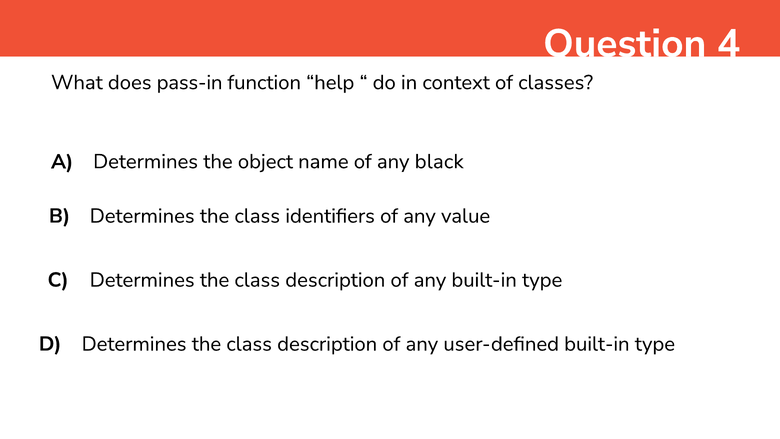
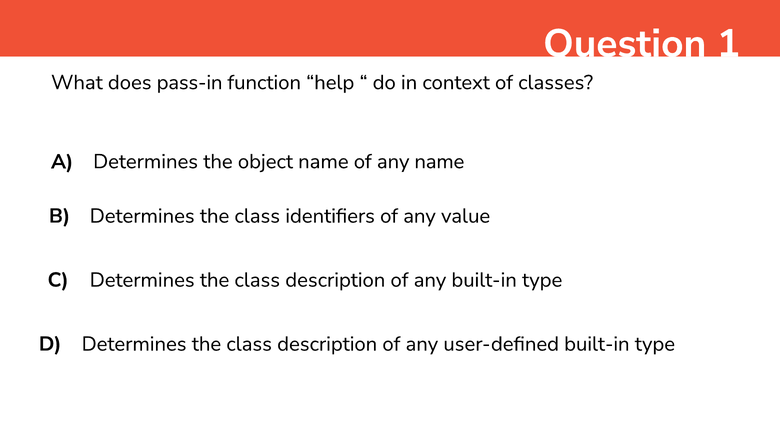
4: 4 -> 1 (729, 44)
any black: black -> name (439, 161)
